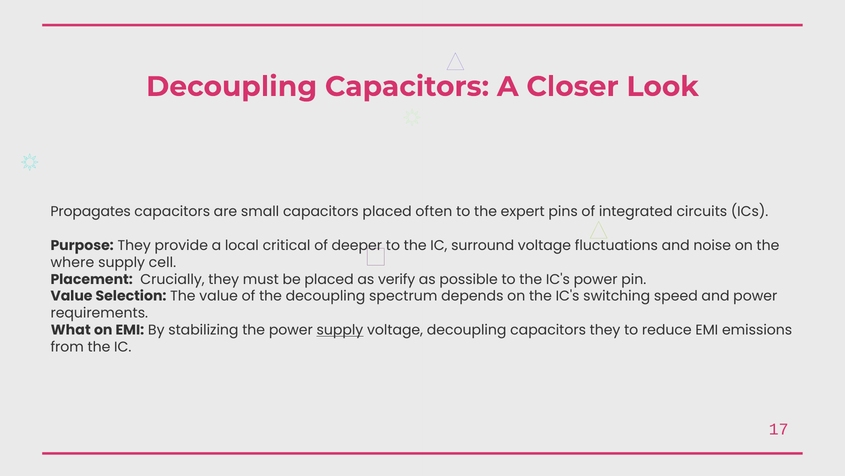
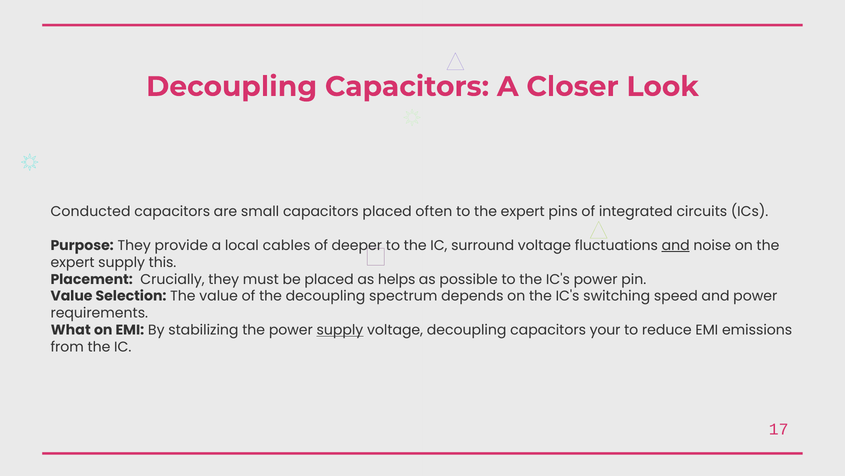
Propagates: Propagates -> Conducted (91, 211)
critical: critical -> cables (286, 245)
and underline: none -> present (676, 245)
where: where -> expert (73, 262)
cell: cell -> this (163, 262)
verify: verify -> helps (397, 279)
capacitors they: they -> your (605, 330)
